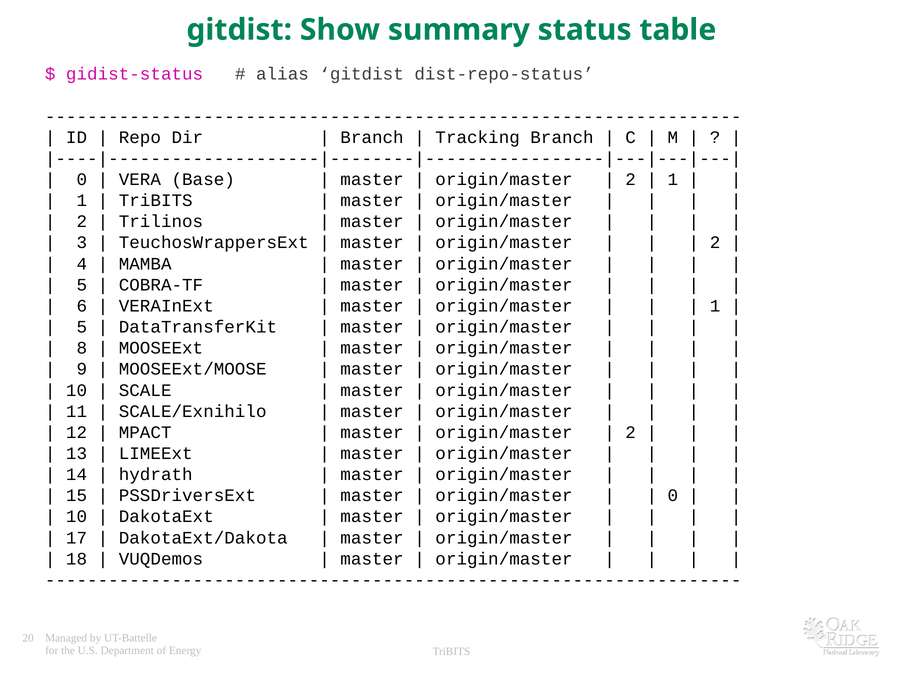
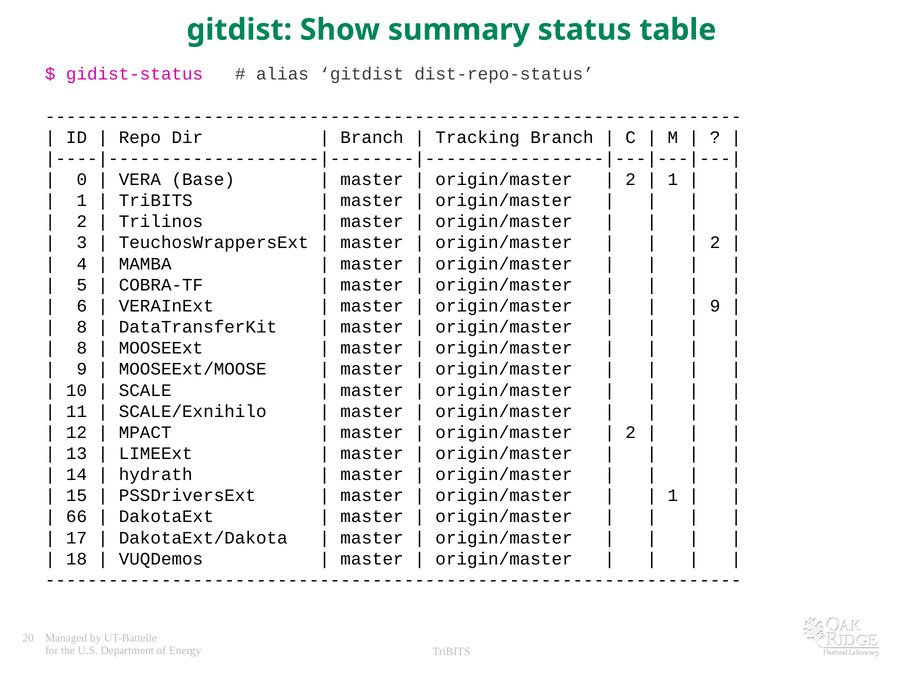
1: 1 -> 9 (715, 306)
5: 5 -> 8 (82, 327)
0: 0 -> 1 (673, 496)
10: 10 -> 66 (77, 517)
